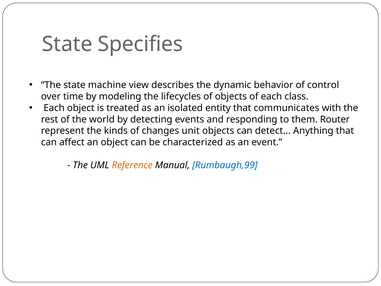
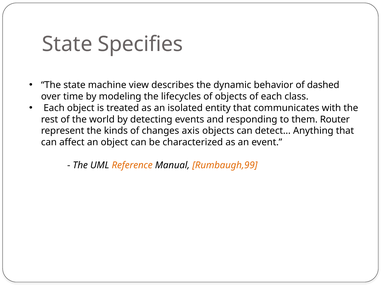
control: control -> dashed (323, 85)
unit: unit -> axis (191, 131)
Rumbaugh,99 colour: blue -> orange (225, 165)
